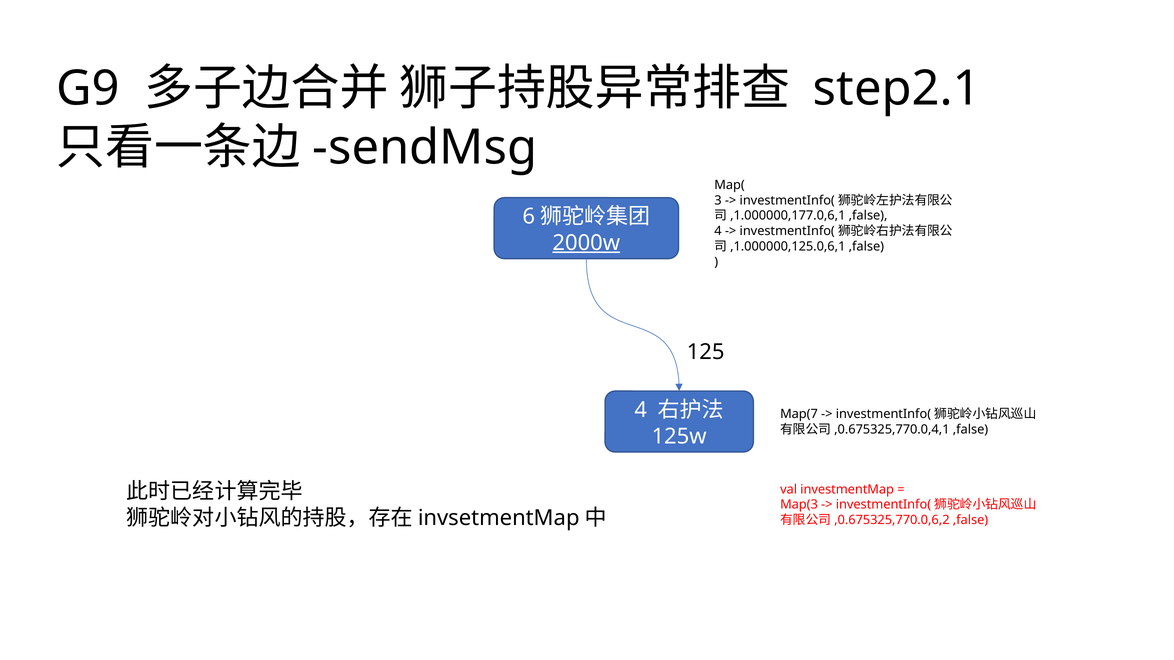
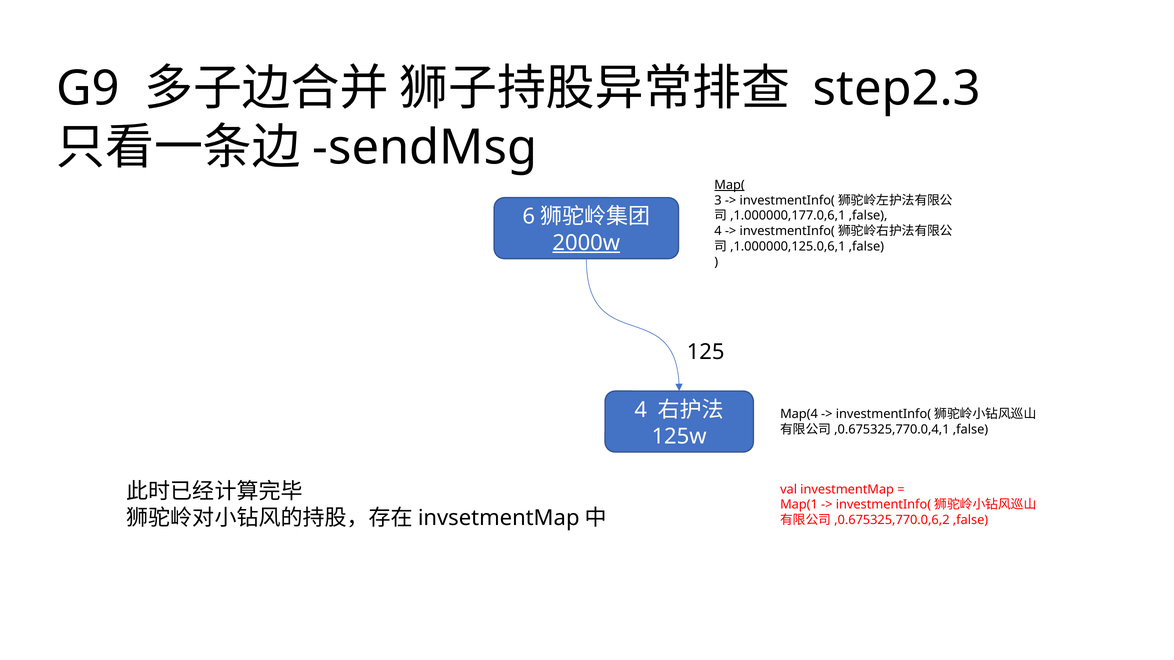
step2.1: step2.1 -> step2.3 (897, 89)
Map( underline: none -> present (730, 185)
Map(7: Map(7 -> Map(4 (799, 414)
Map(3: Map(3 -> Map(1 (799, 505)
